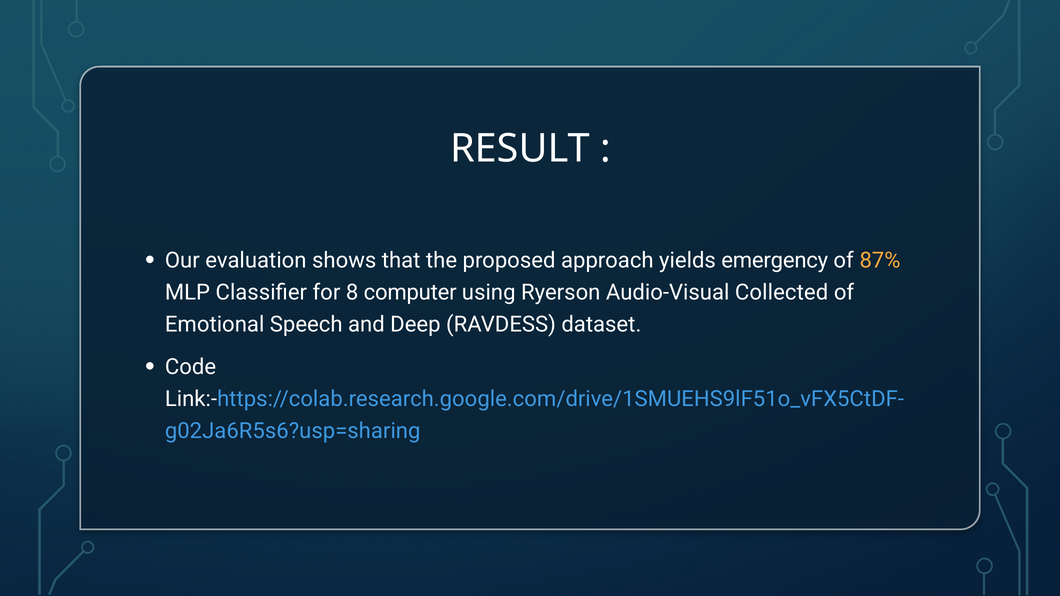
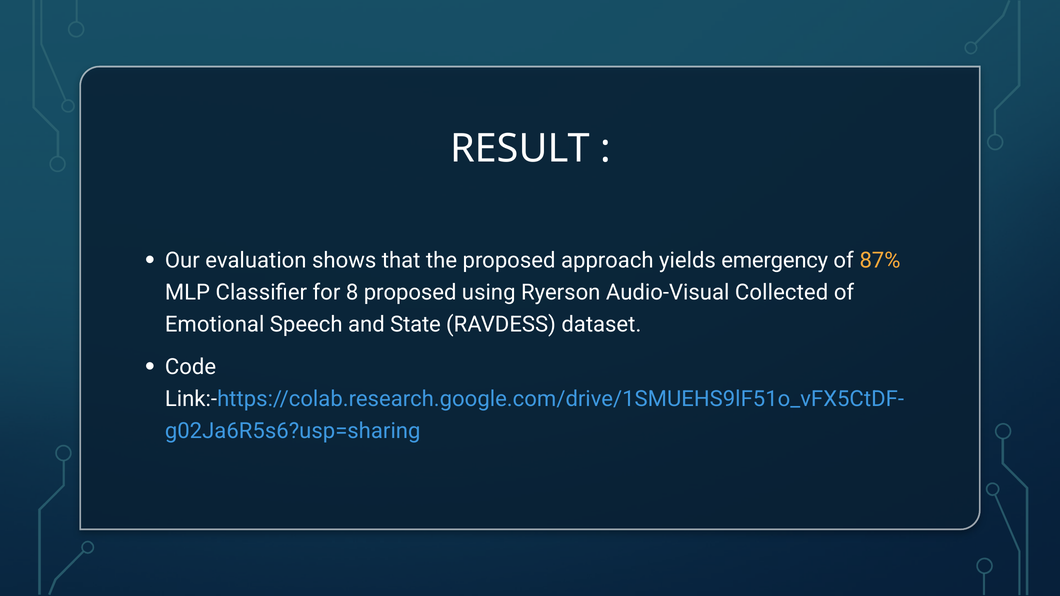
8 computer: computer -> proposed (410, 293)
Deep: Deep -> State (416, 324)
